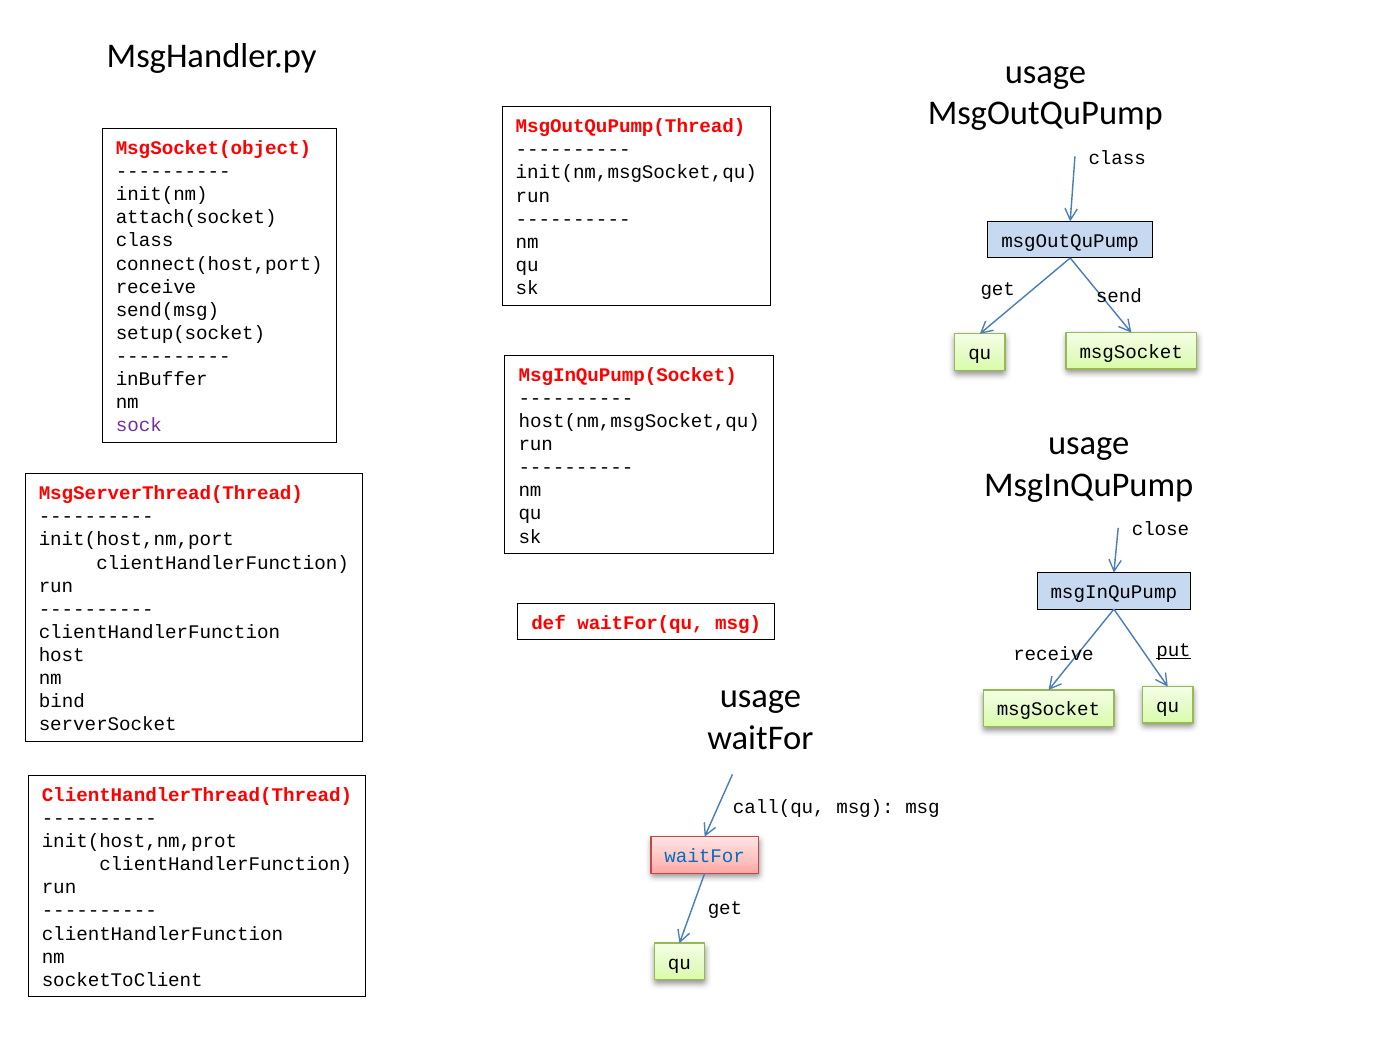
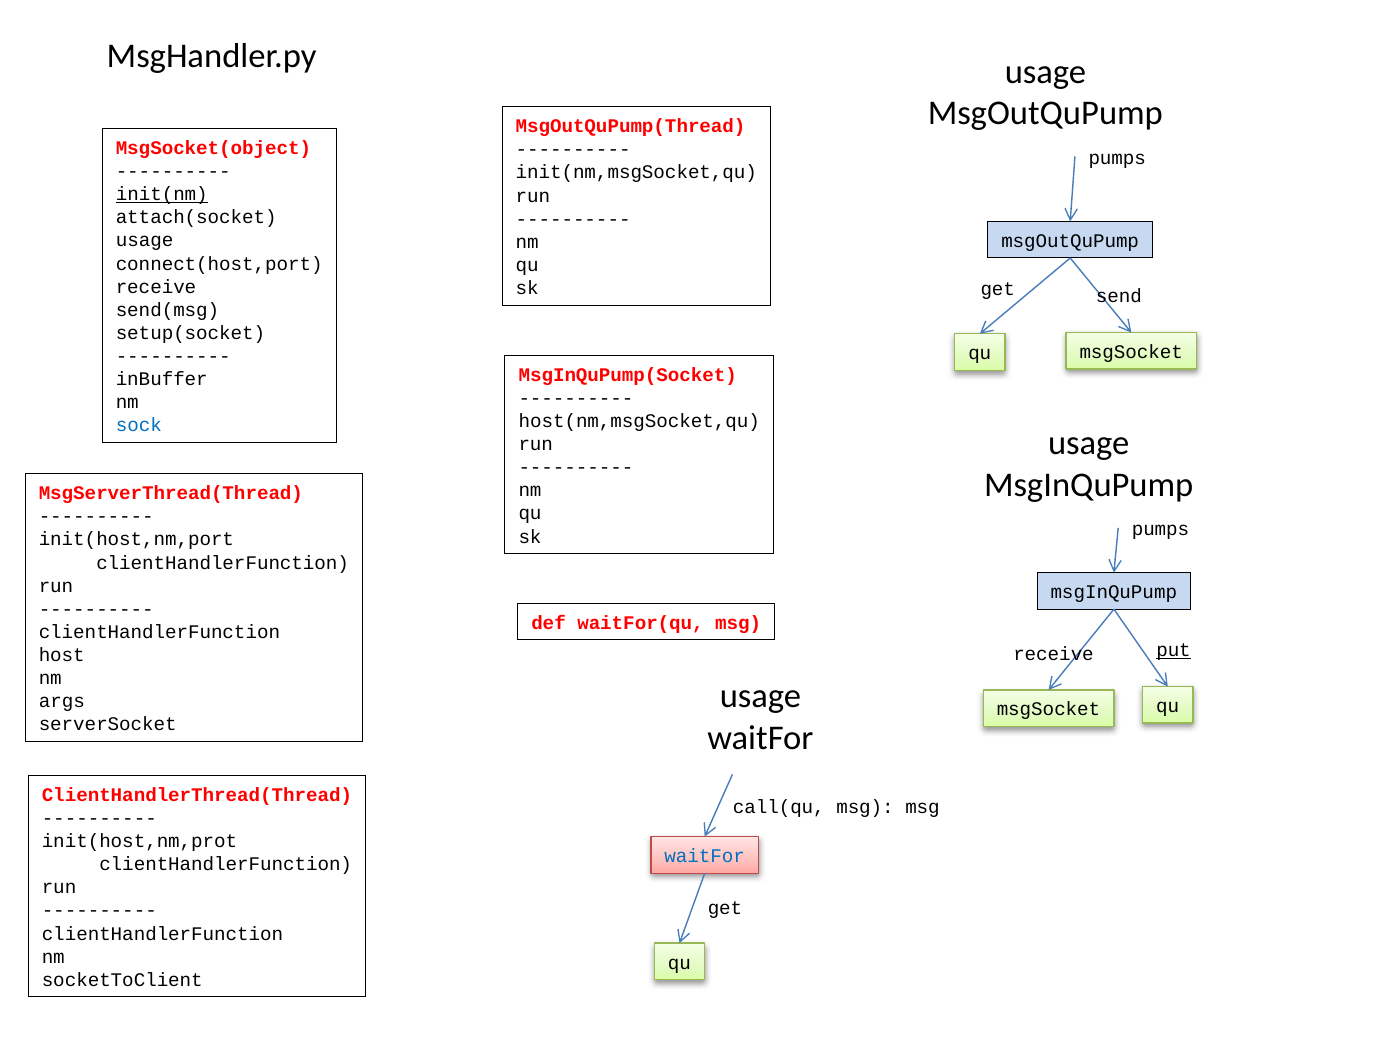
class: class -> pumps (1117, 158)
init(nm underline: none -> present (162, 194)
class: class -> usage (145, 241)
sock colour: purple -> blue (139, 425)
close: close -> pumps (1161, 529)
bind: bind -> args (62, 701)
